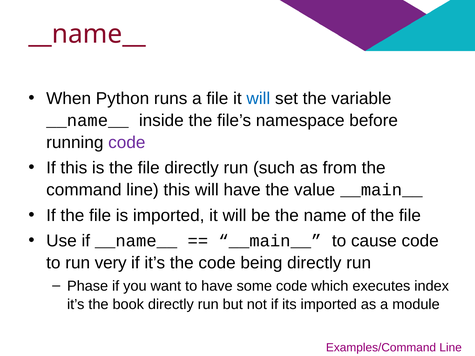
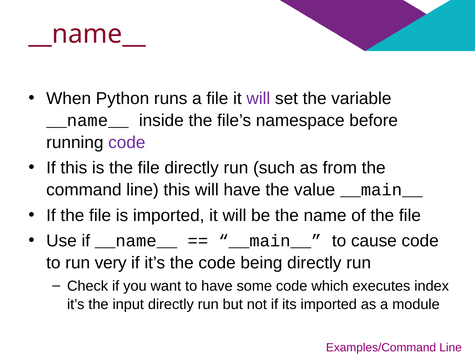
will colour: blue -> purple (258, 98)
Phase: Phase -> Check (88, 286)
book: book -> input (128, 305)
